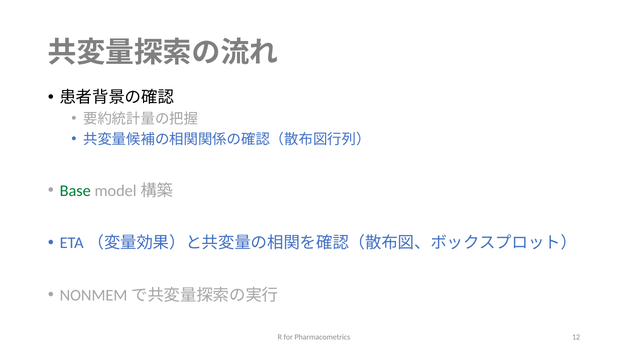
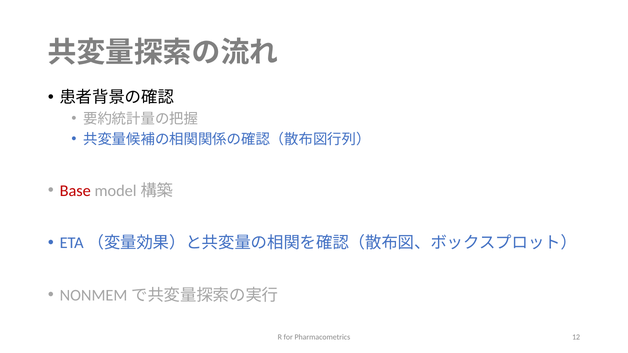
Base colour: green -> red (75, 191)
